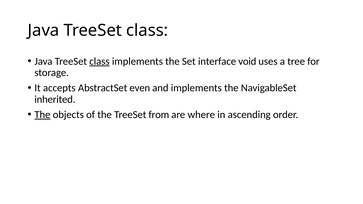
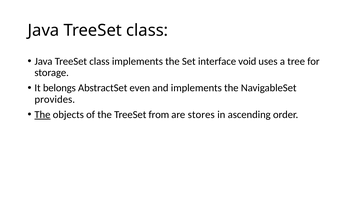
class underline: present -> none (99, 61)
accepts: accepts -> belongs (59, 88)
inherited: inherited -> provides (55, 99)
where: where -> stores (201, 115)
